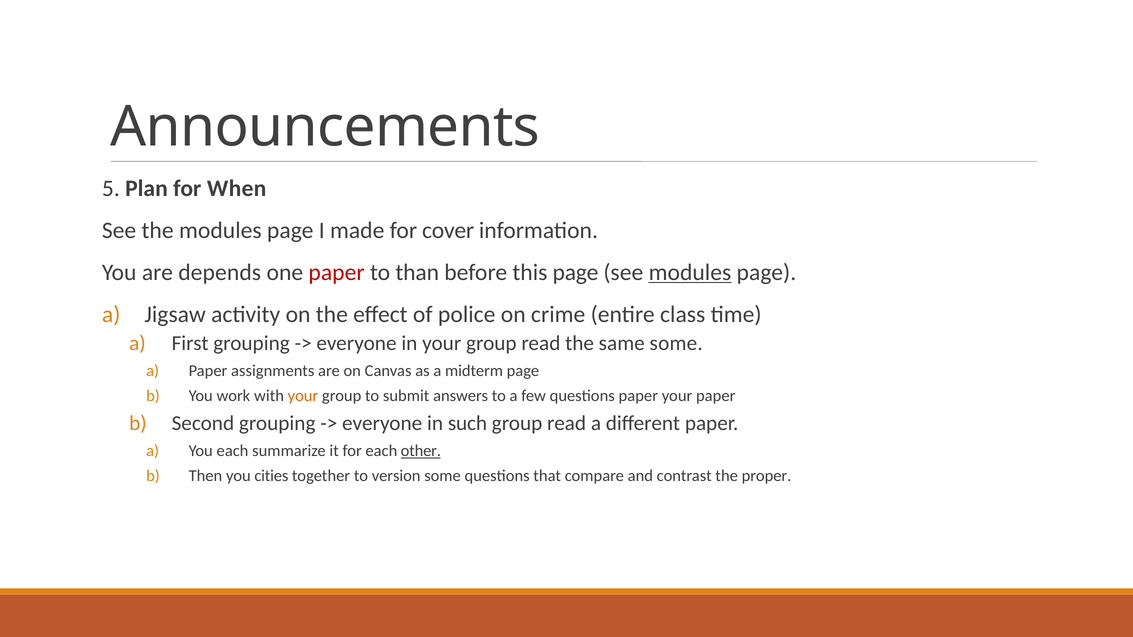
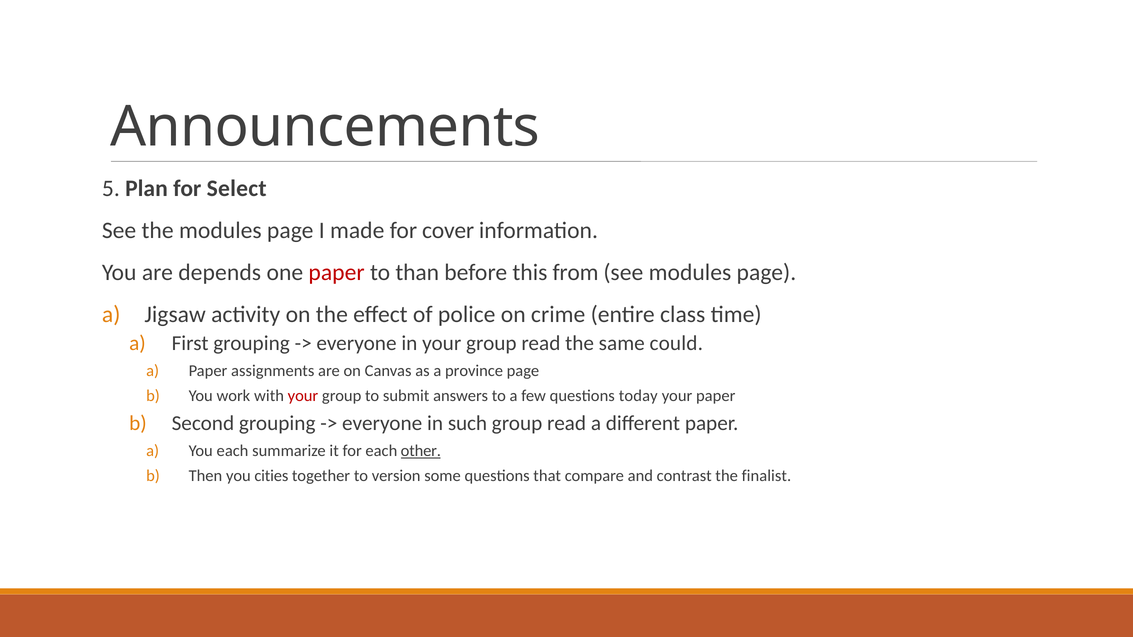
When: When -> Select (237, 188)
this page: page -> from (576, 272)
modules underline: present -> none (690, 272)
same some: some -> could (676, 343)
midterm: midterm -> province (474, 371)
your colour: orange -> red (303, 396)
questions paper: paper -> today (638, 396)
proper: proper -> finalist (766, 476)
